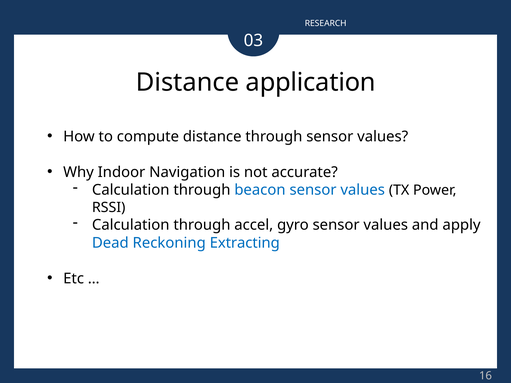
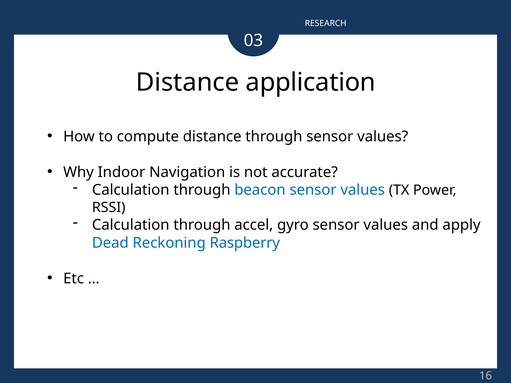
Extracting: Extracting -> Raspberry (245, 243)
